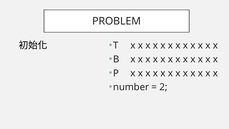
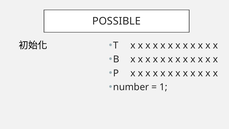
PROBLEM: PROBLEM -> POSSIBLE (116, 21)
2: 2 -> 1 (163, 87)
